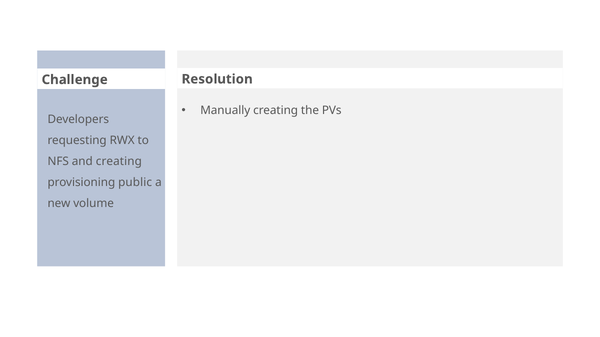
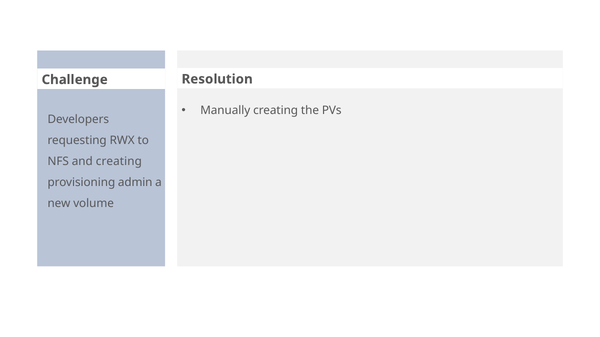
public: public -> admin (135, 183)
